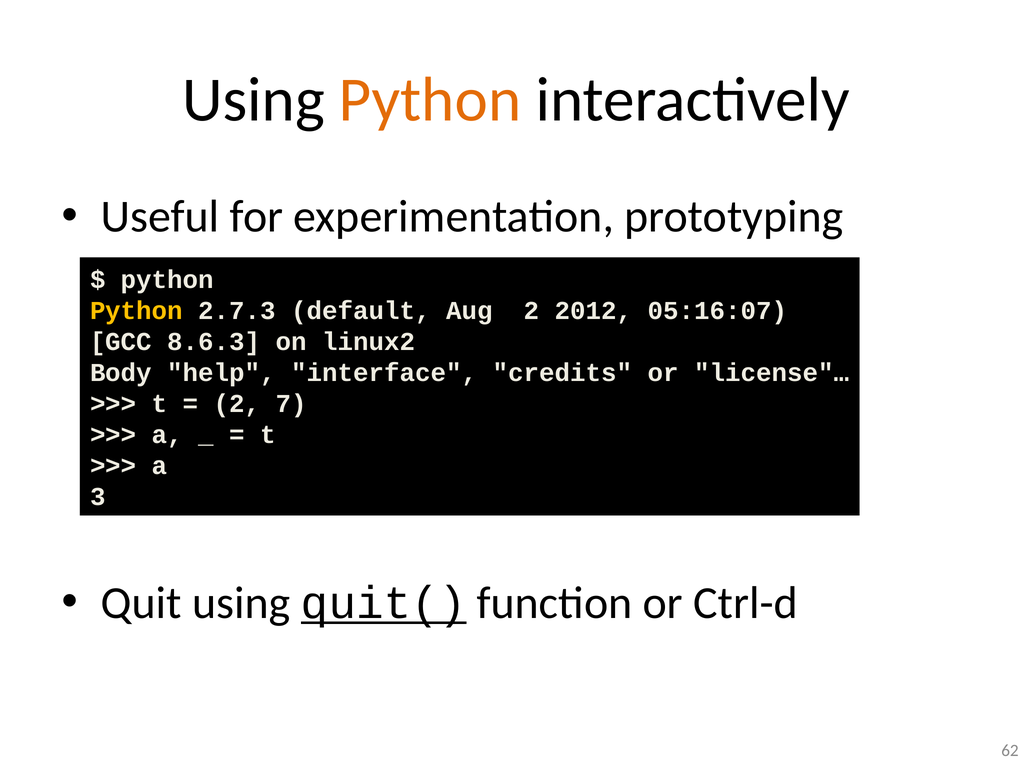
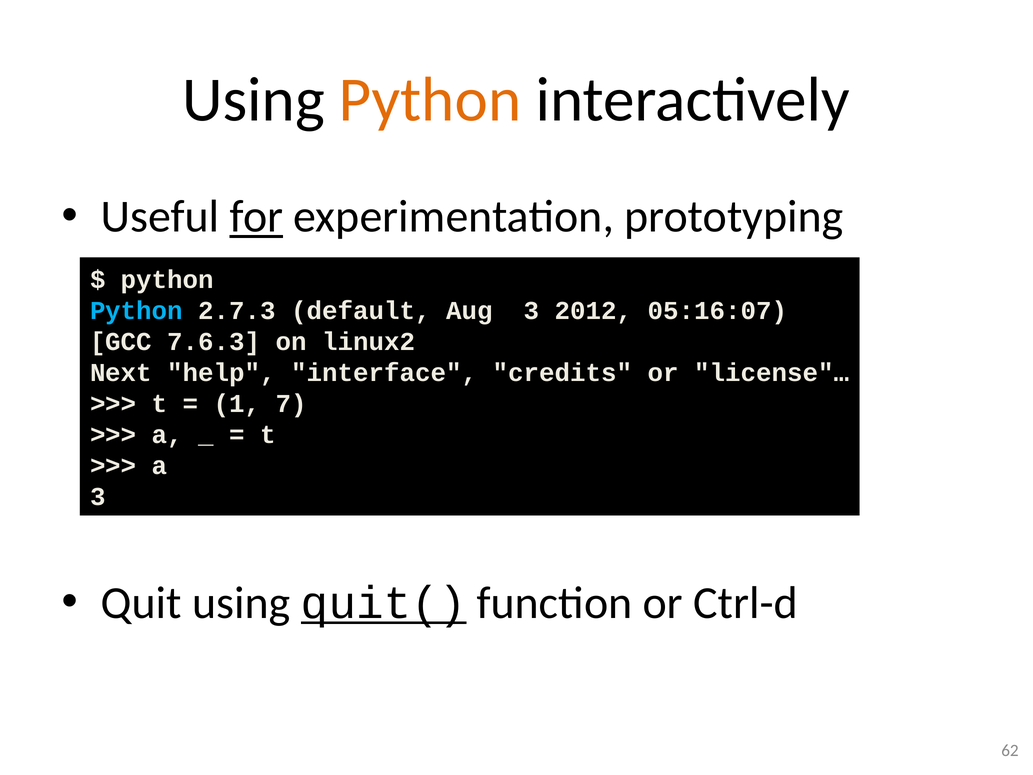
for underline: none -> present (256, 217)
Python colour: yellow -> light blue (136, 311)
Aug 2: 2 -> 3 (532, 311)
8.6.3: 8.6.3 -> 7.6.3 (214, 342)
Body: Body -> Next (121, 373)
2: 2 -> 1 (237, 404)
